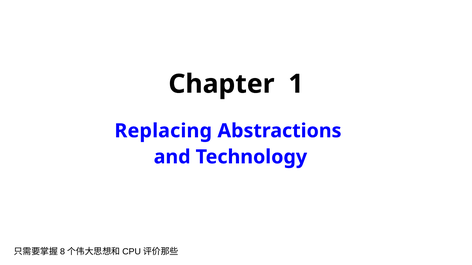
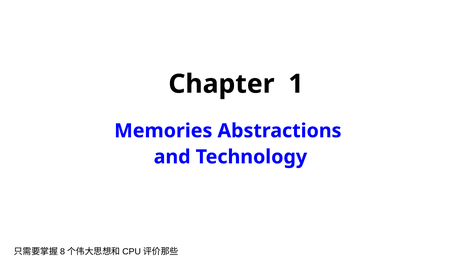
Replacing: Replacing -> Memories (163, 131)
